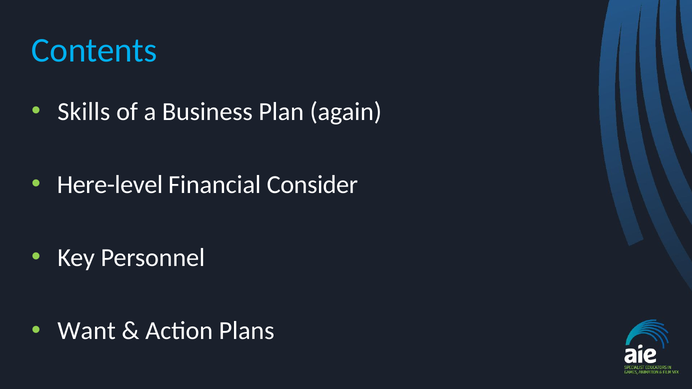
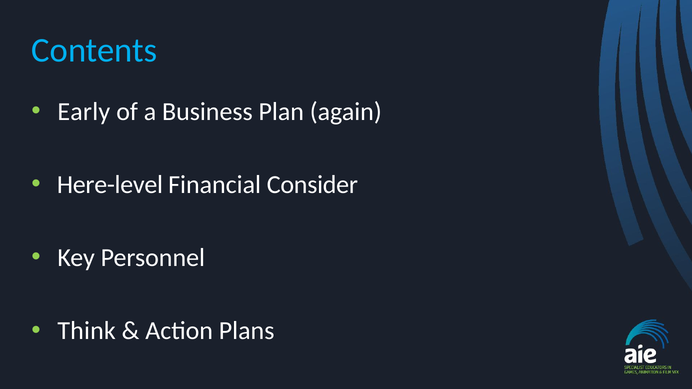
Skills: Skills -> Early (84, 112)
Want: Want -> Think (87, 331)
